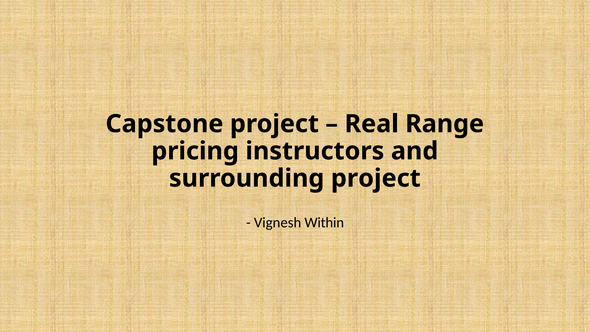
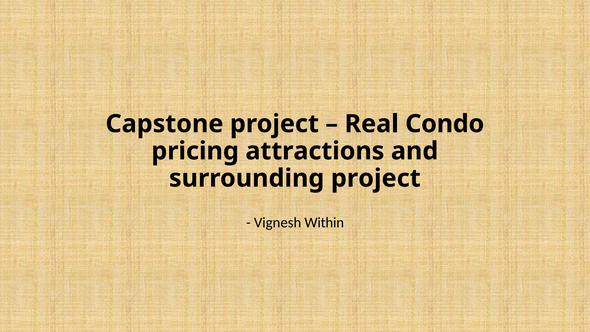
Range: Range -> Condo (445, 124)
instructors: instructors -> attractions (315, 151)
